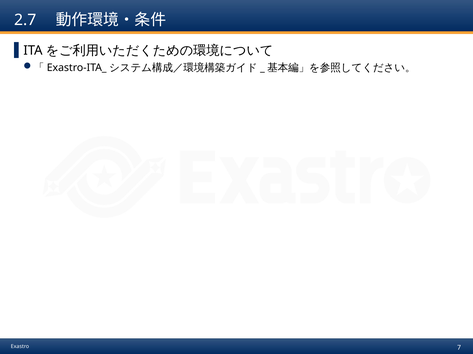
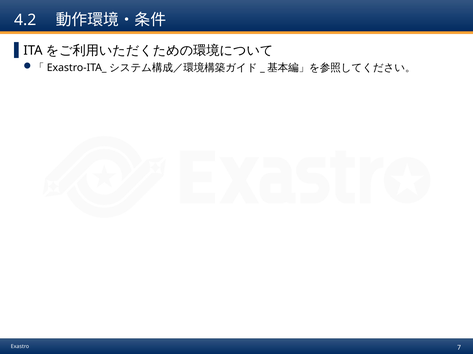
2.7: 2.7 -> 4.2 (25, 20)
